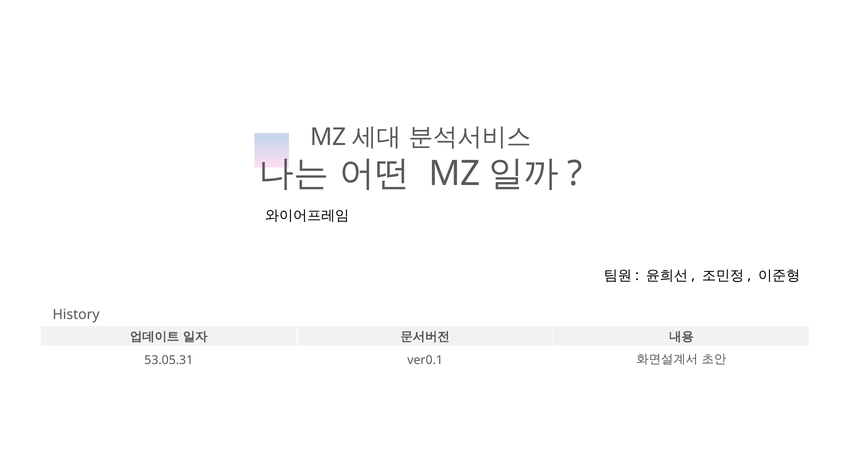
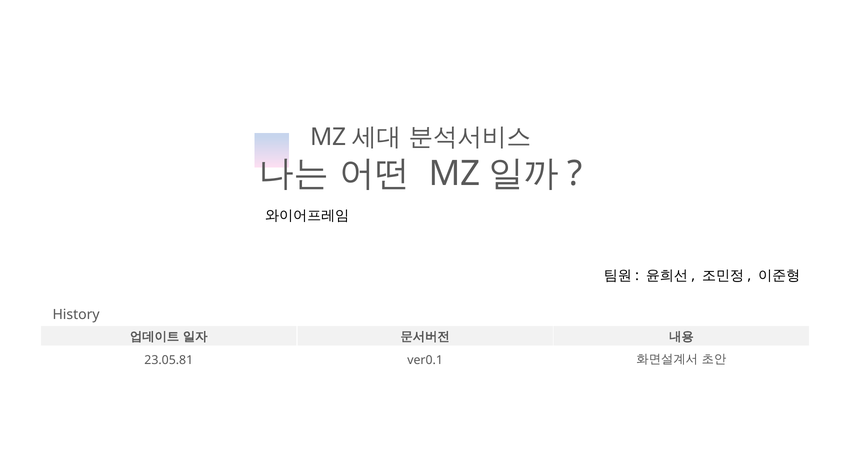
53.05.31: 53.05.31 -> 23.05.81 (169, 360)
